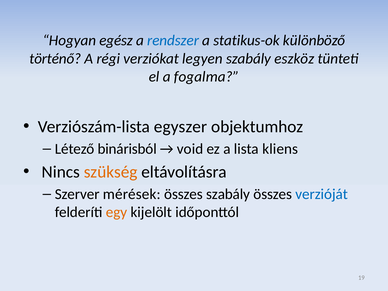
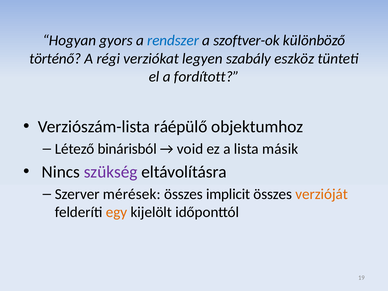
egész: egész -> gyors (116, 40)
statikus-ok: statikus-ok -> szoftver-ok (247, 40)
fogalma: fogalma -> fordított (207, 77)
egyszer: egyszer -> ráépülő (181, 127)
kliens: kliens -> másik (280, 149)
szükség colour: orange -> purple (111, 172)
összes szabály: szabály -> implicit (228, 194)
verzióját colour: blue -> orange (322, 194)
